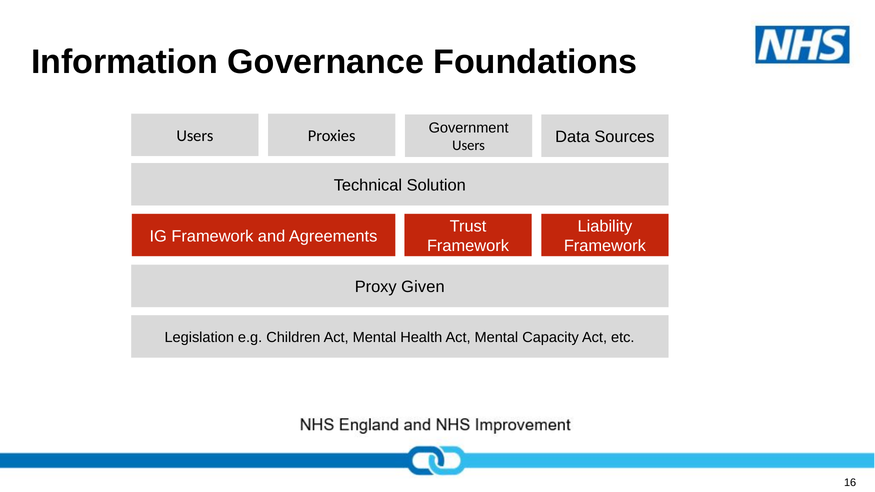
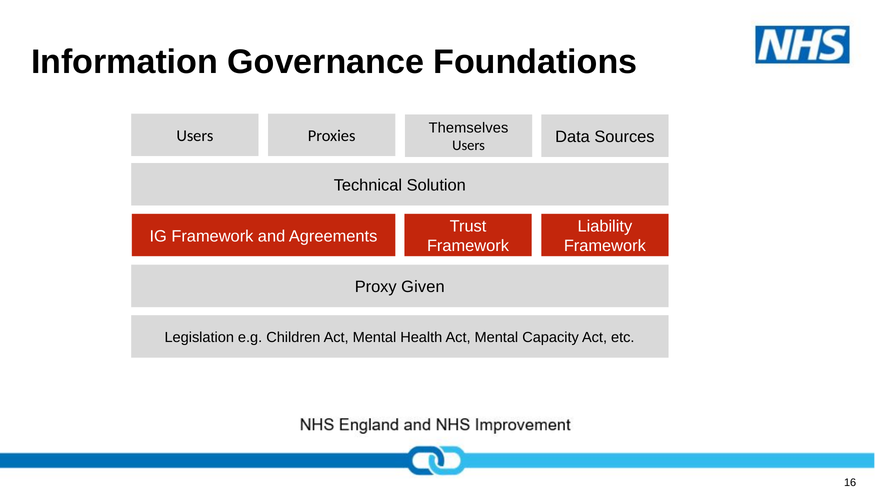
Government: Government -> Themselves (469, 128)
